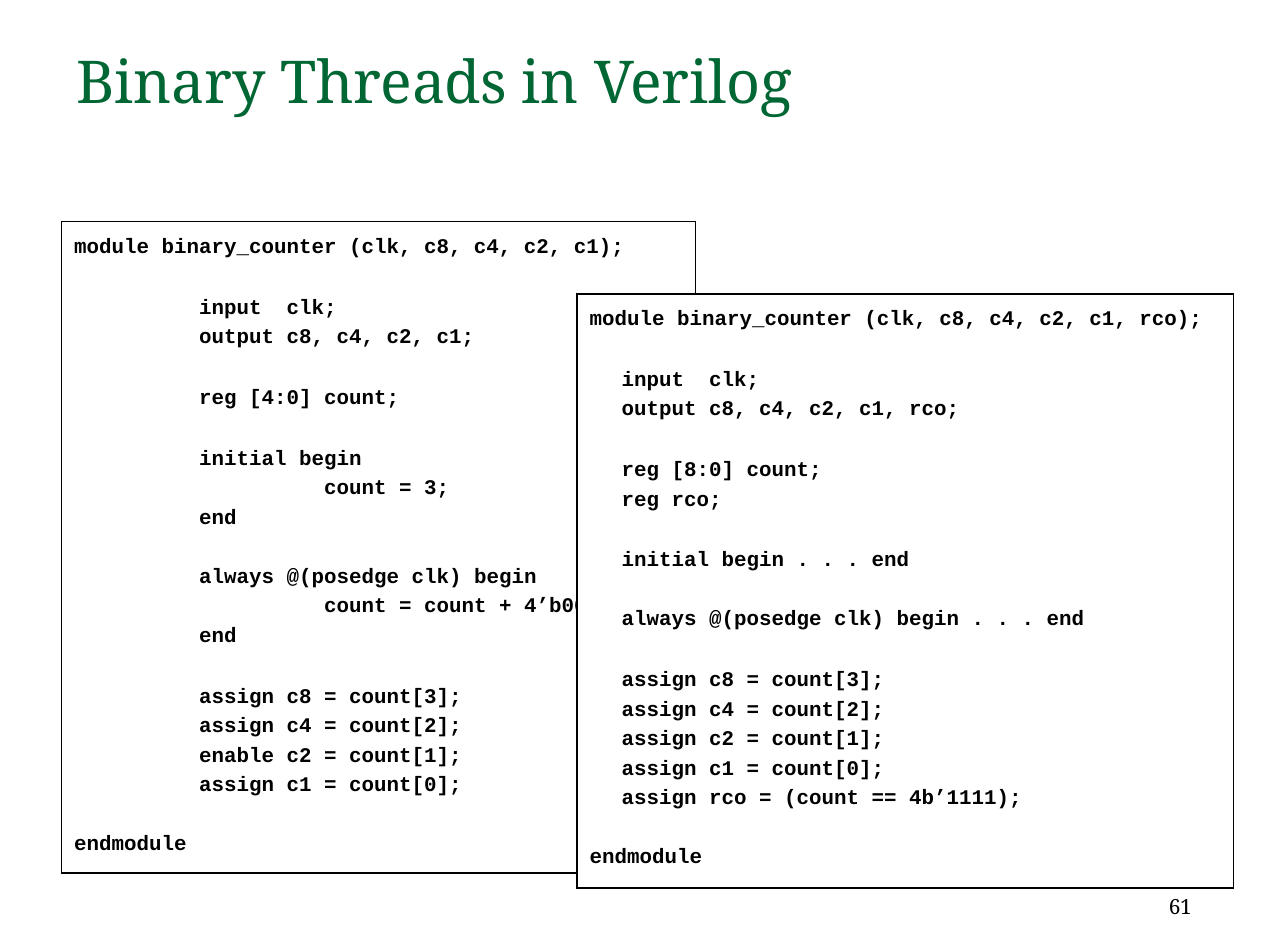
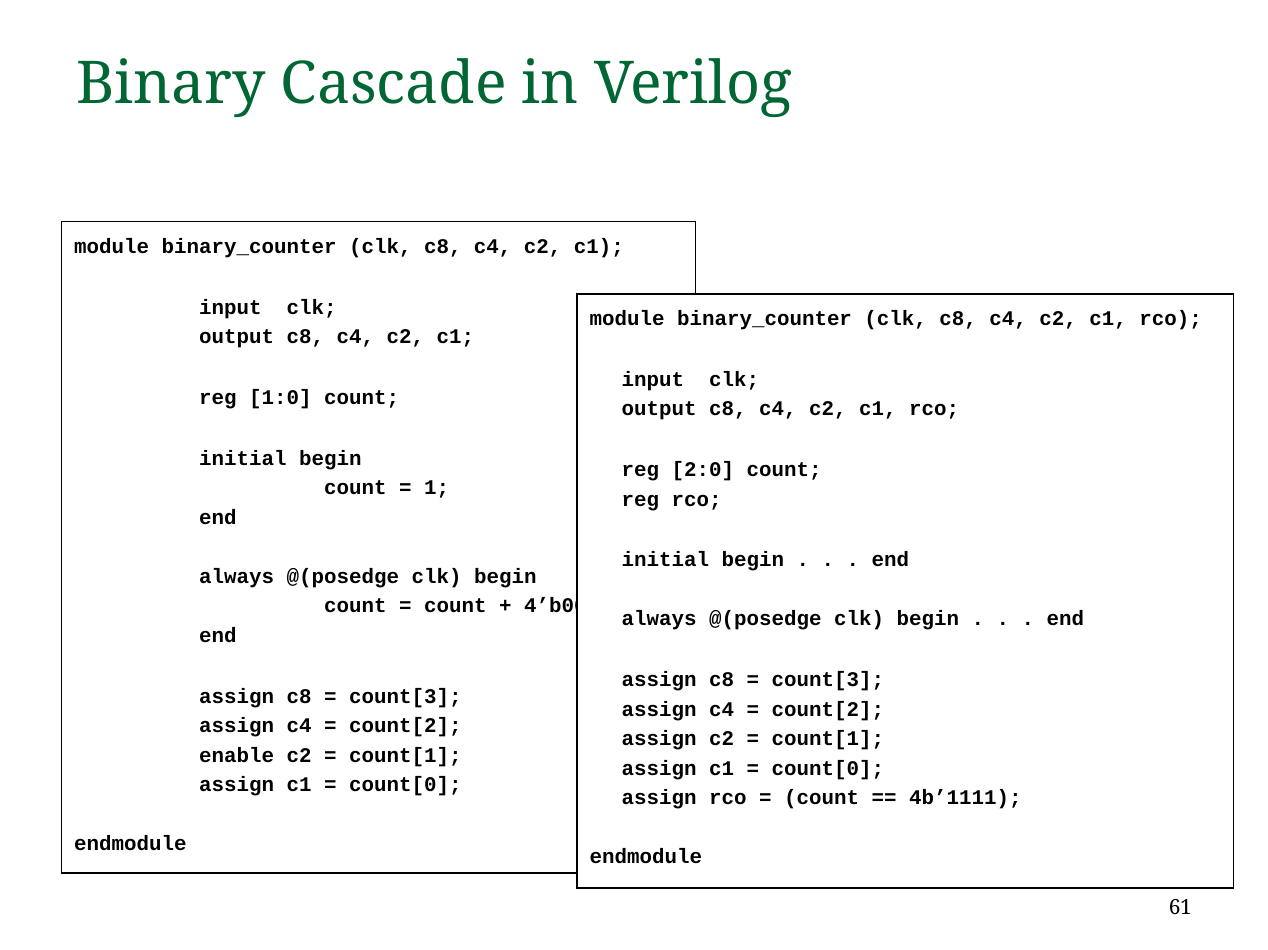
Threads: Threads -> Cascade (394, 84)
4:0: 4:0 -> 1:0 (280, 398)
8:0: 8:0 -> 2:0 (703, 470)
3: 3 -> 1 (437, 488)
